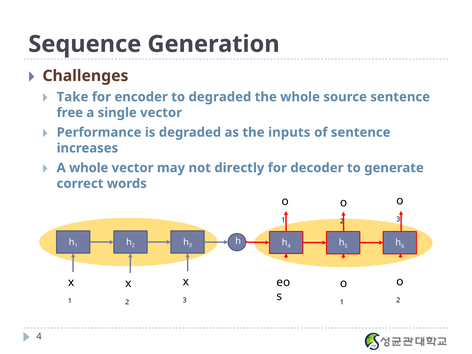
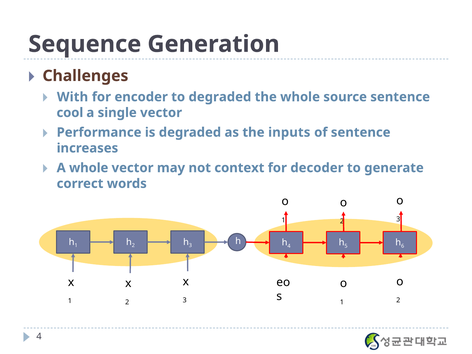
Take: Take -> With (72, 97)
free: free -> cool (70, 113)
directly: directly -> context (239, 168)
